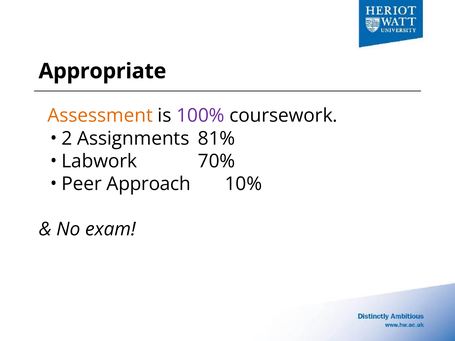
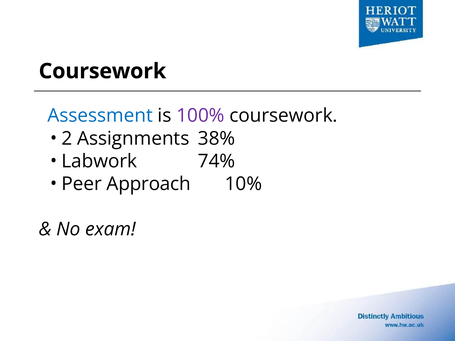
Appropriate: Appropriate -> Coursework (102, 71)
Assessment colour: orange -> blue (100, 116)
81%: 81% -> 38% (217, 139)
70%: 70% -> 74% (217, 161)
